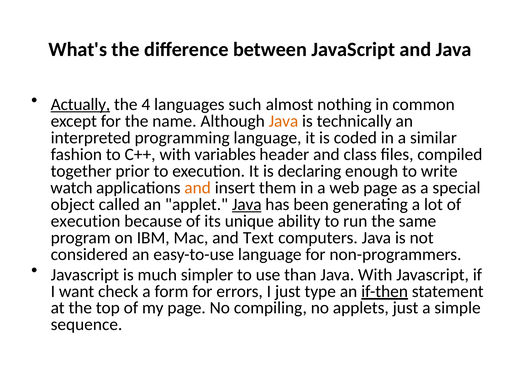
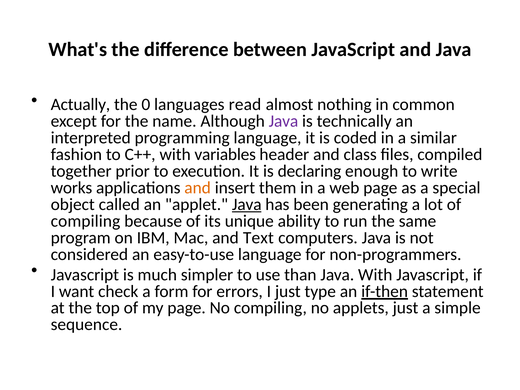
Actually underline: present -> none (80, 105)
4: 4 -> 0 (146, 105)
such: such -> read (245, 105)
Java colour: orange -> purple (283, 121)
watch: watch -> works (71, 188)
execution: execution -> compiling (85, 221)
